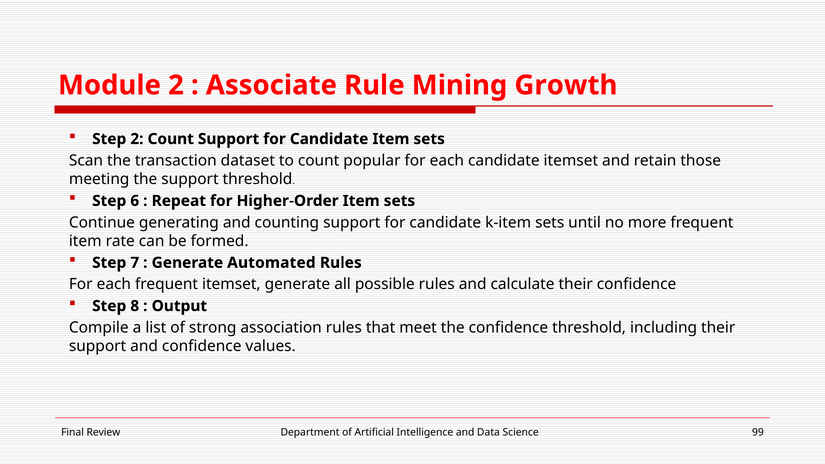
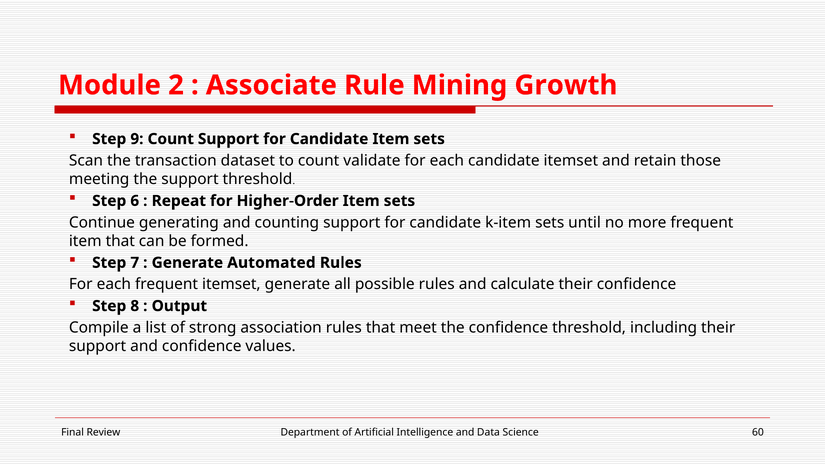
Step 2: 2 -> 9 (137, 139)
popular: popular -> validate (372, 161)
item rate: rate -> that (120, 241)
99: 99 -> 60 (758, 433)
